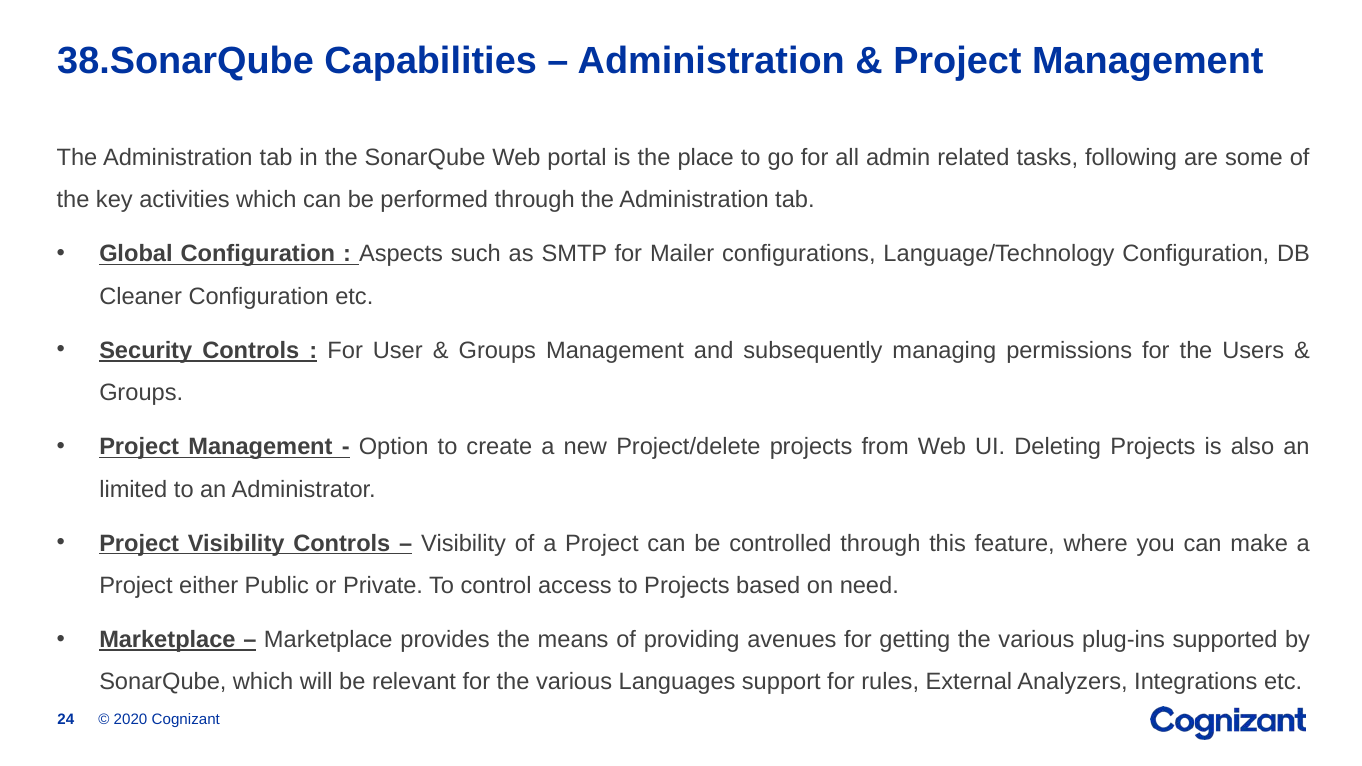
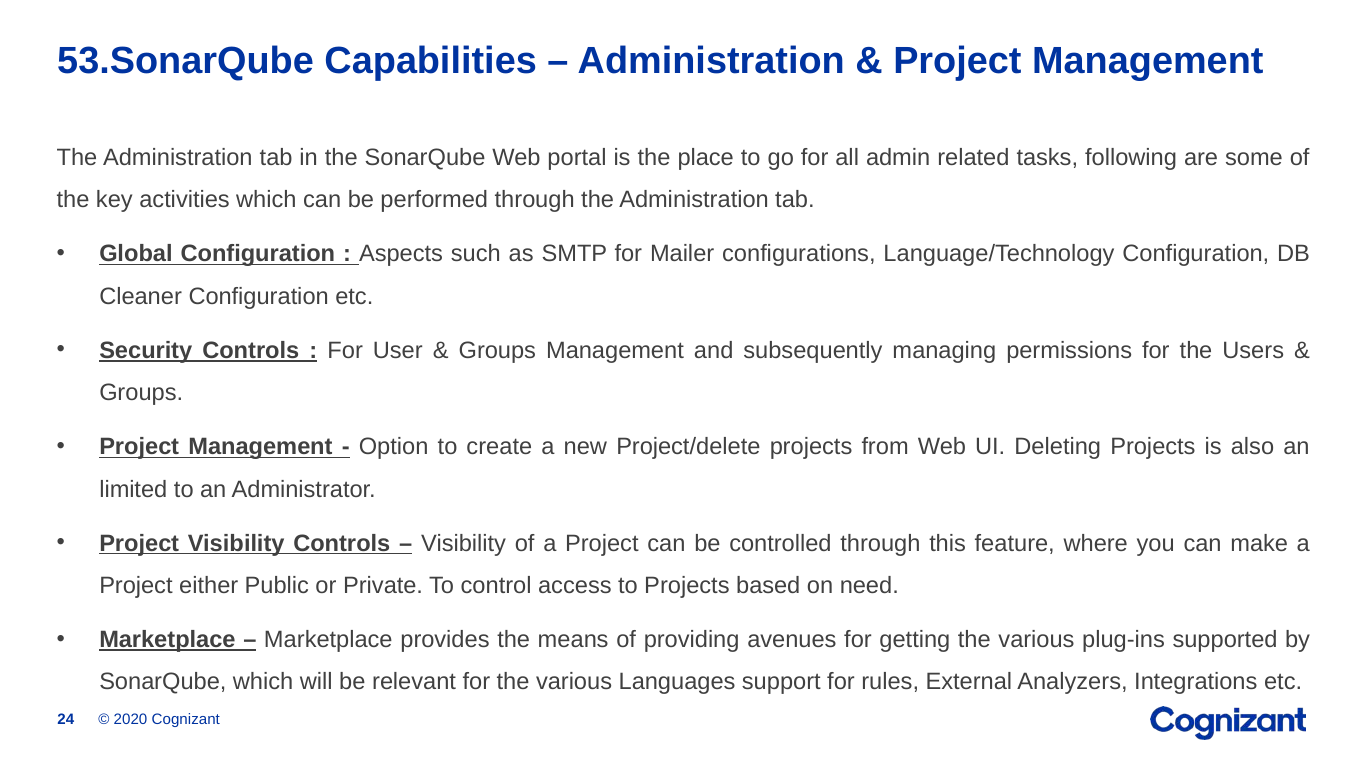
38.SonarQube: 38.SonarQube -> 53.SonarQube (186, 61)
